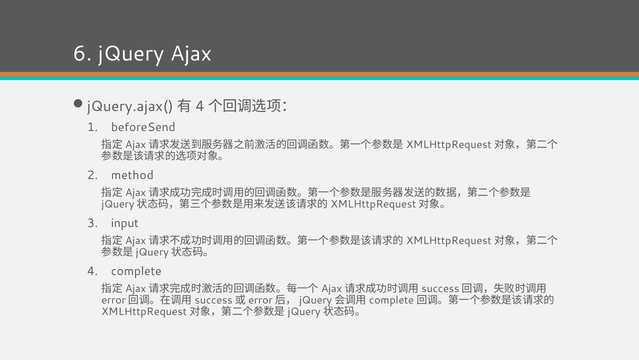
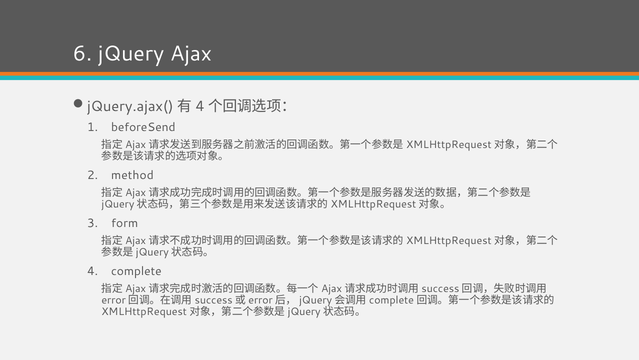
input: input -> form (125, 223)
